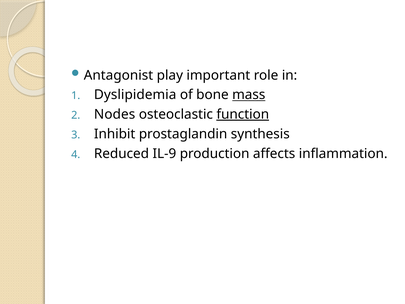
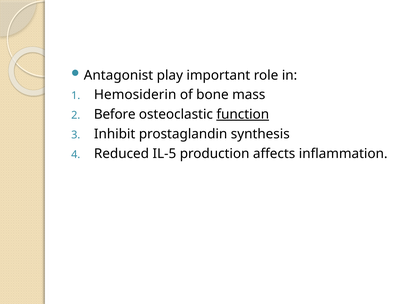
Dyslipidemia: Dyslipidemia -> Hemosiderin (135, 95)
mass underline: present -> none (249, 95)
Nodes: Nodes -> Before (115, 114)
IL-9: IL-9 -> IL-5 (164, 153)
